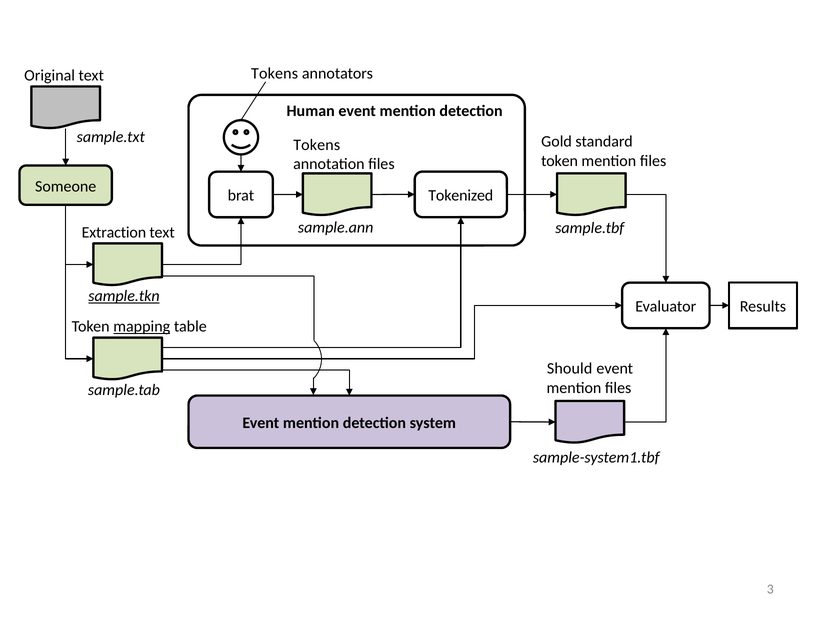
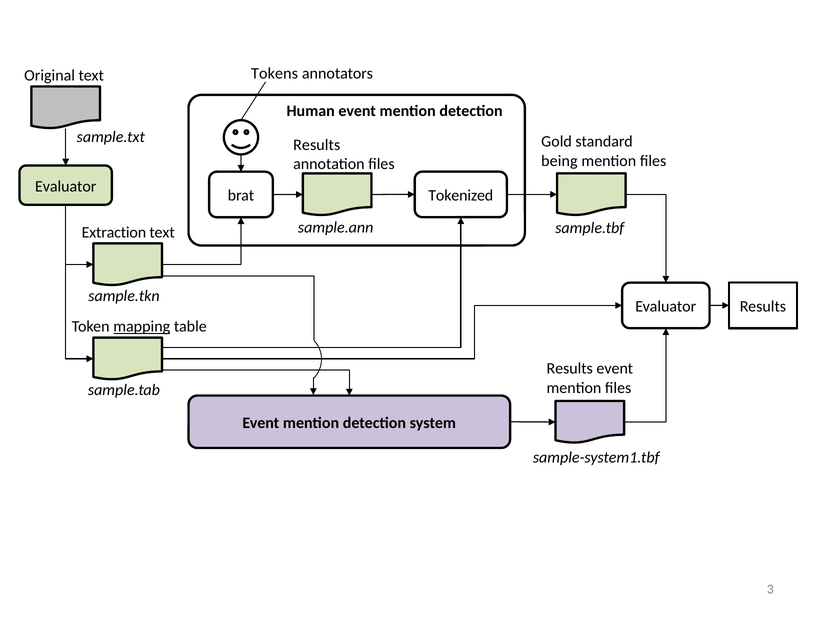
Tokens: Tokens -> Results (317, 145)
token: token -> being (559, 161)
Someone: Someone -> Evaluator (66, 186)
sample.tkn underline: present -> none (124, 296)
Should: Should -> Results (570, 369)
